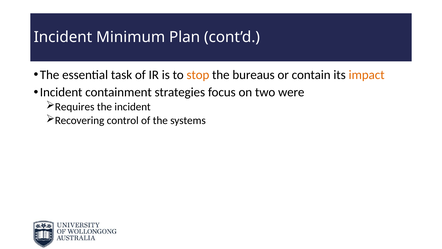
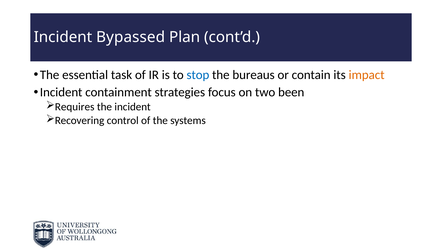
Minimum: Minimum -> Bypassed (131, 37)
stop colour: orange -> blue (198, 75)
were: were -> been (291, 92)
